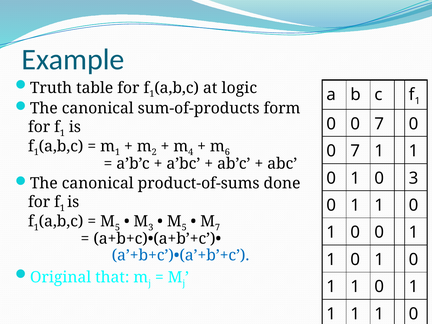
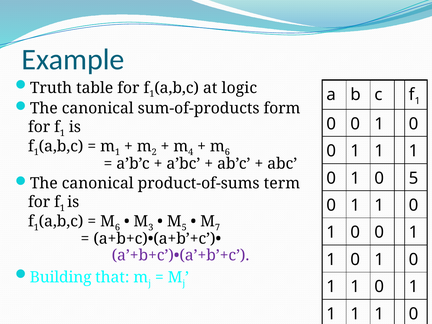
7: 7 -> 1 (379, 124)
7: 7 -> 1 (355, 151)
0 3: 3 -> 5 (414, 178)
done: done -> term (282, 183)
5: 5 -> 6 (117, 227)
a’+b+c’)•(a’+b’+c colour: blue -> purple (181, 255)
Original: Original -> Building (61, 277)
